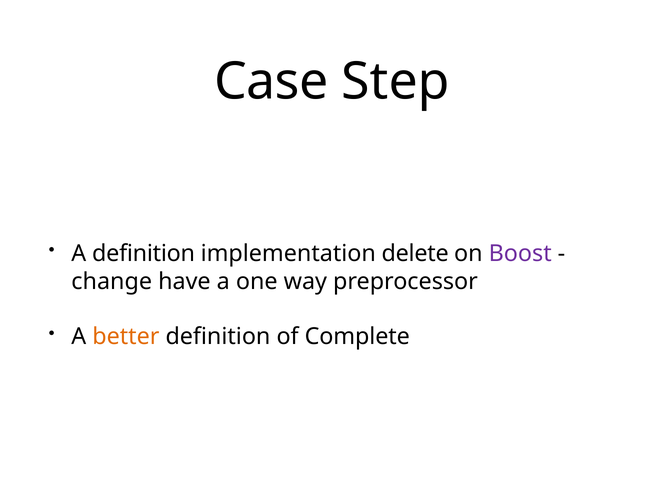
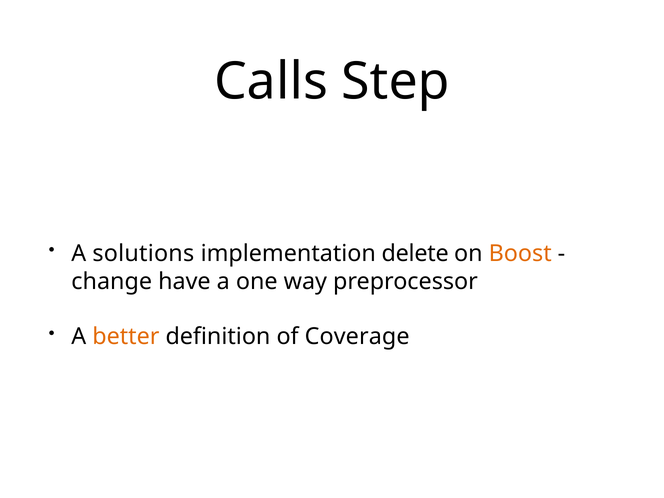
Case: Case -> Calls (271, 81)
A definition: definition -> solutions (143, 253)
Boost colour: purple -> orange (520, 253)
Complete: Complete -> Coverage (357, 337)
